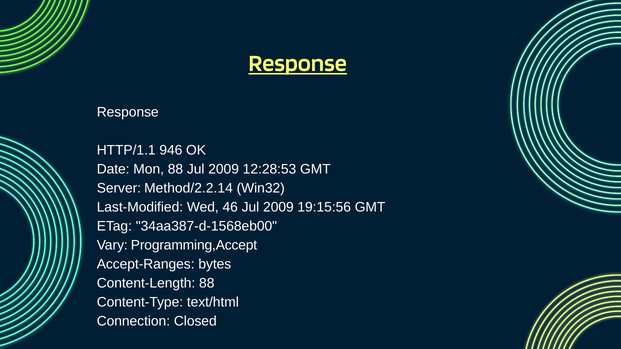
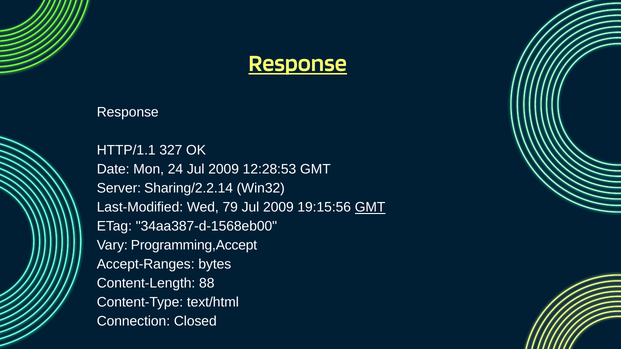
946: 946 -> 327 (171, 151)
Mon 88: 88 -> 24 (175, 170)
Method/2.2.14: Method/2.2.14 -> Sharing/2.2.14 (189, 189)
46: 46 -> 79 (230, 208)
GMT underline: none -> present (370, 208)
